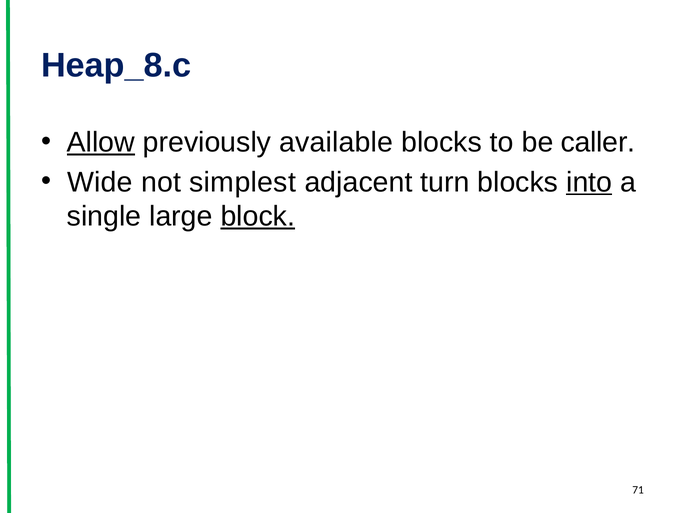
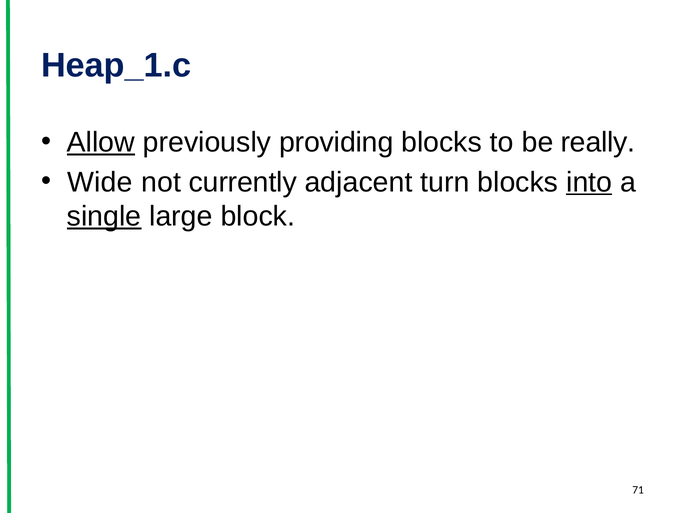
Heap_8.c: Heap_8.c -> Heap_1.c (116, 66)
available: available -> providing (336, 142)
caller: caller -> really (598, 142)
simplest: simplest -> currently (243, 182)
single underline: none -> present (104, 217)
block underline: present -> none (258, 217)
